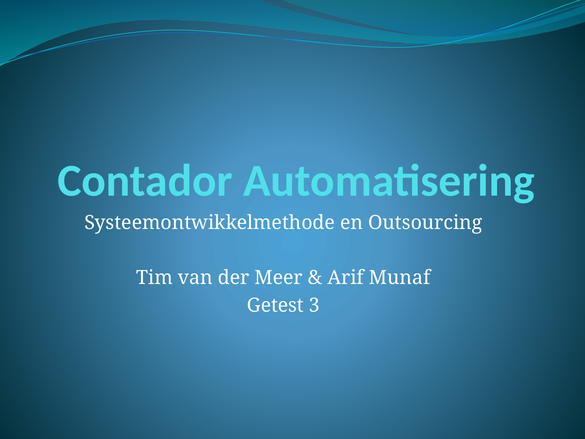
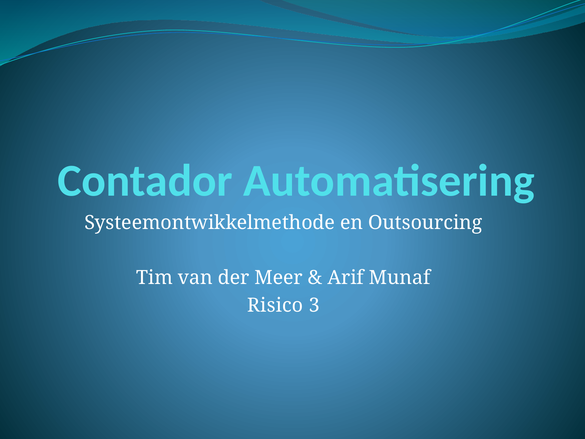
Getest: Getest -> Risico (275, 305)
